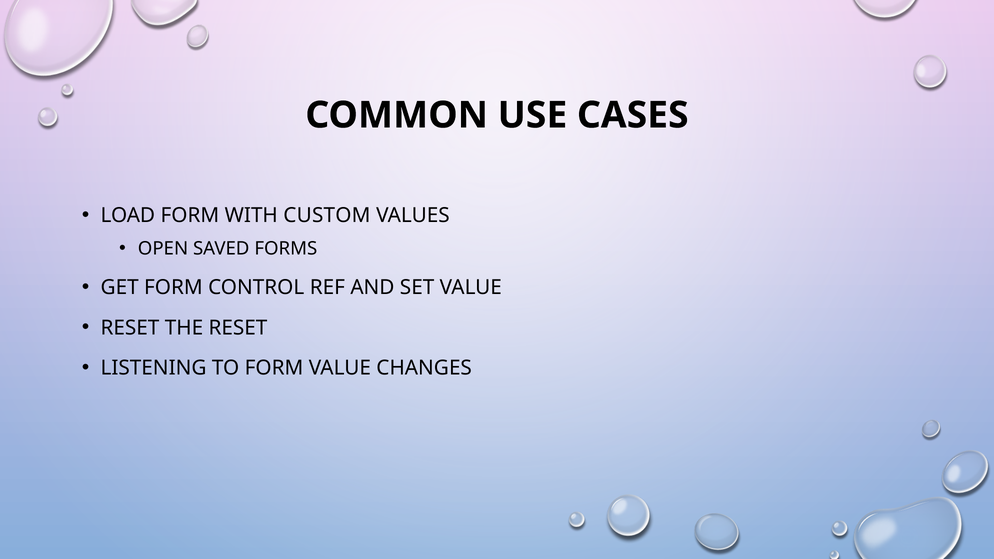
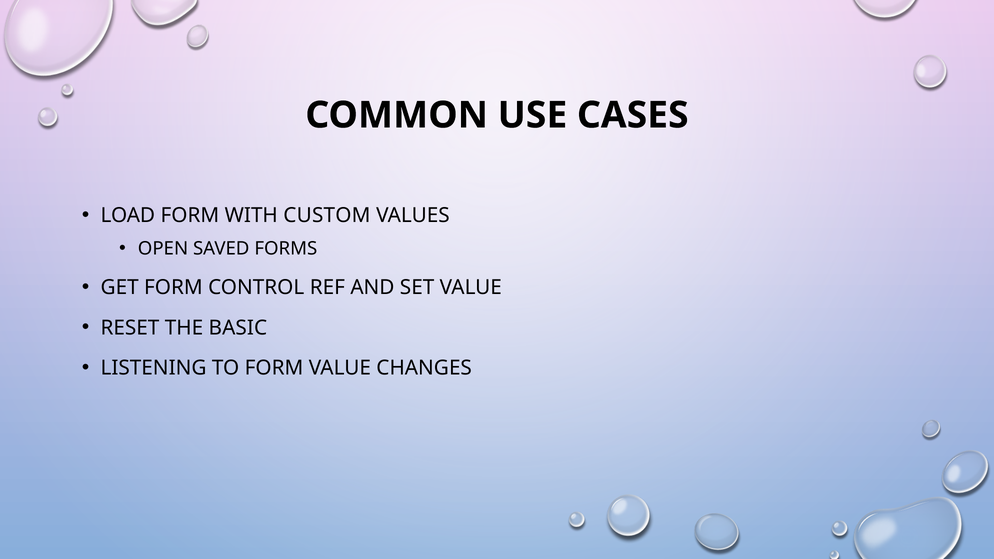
THE RESET: RESET -> BASIC (238, 328)
